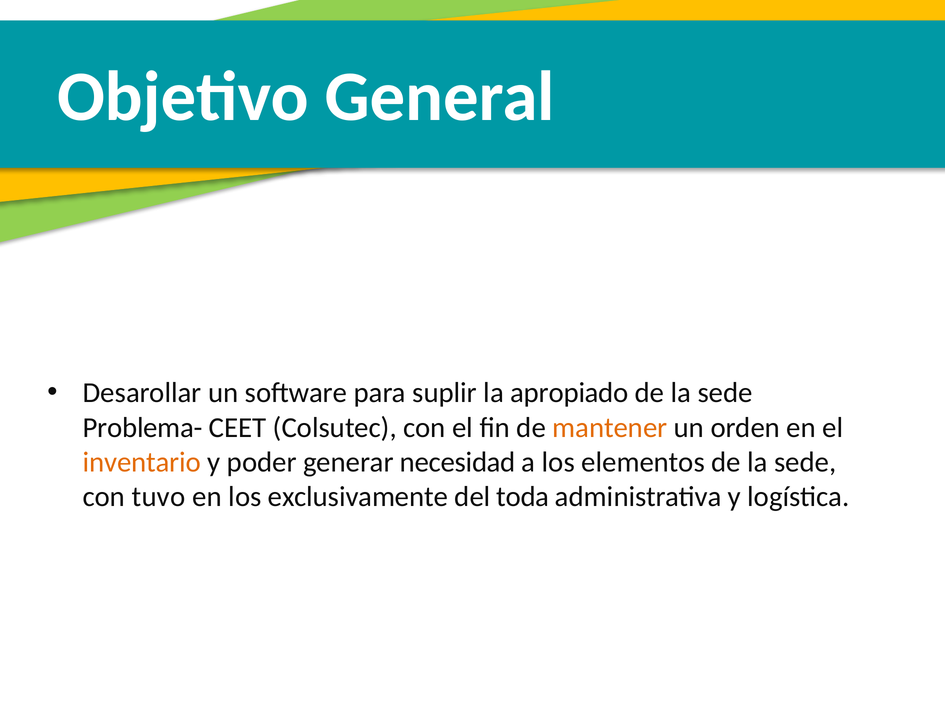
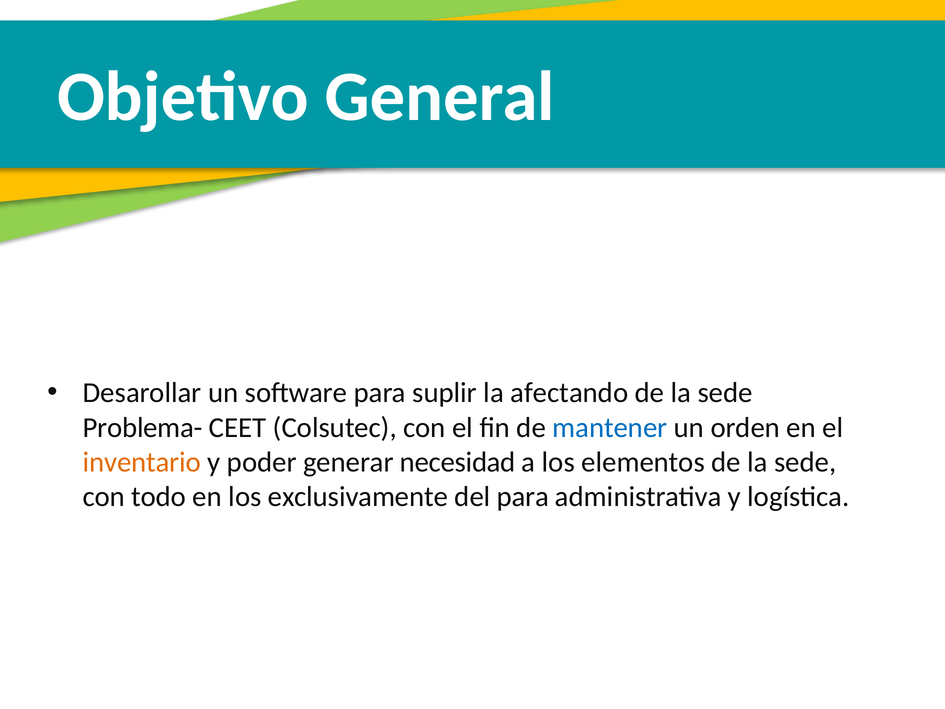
apropiado: apropiado -> afectando (569, 393)
mantener colour: orange -> blue (610, 427)
tuvo: tuvo -> todo (159, 497)
del toda: toda -> para (523, 497)
